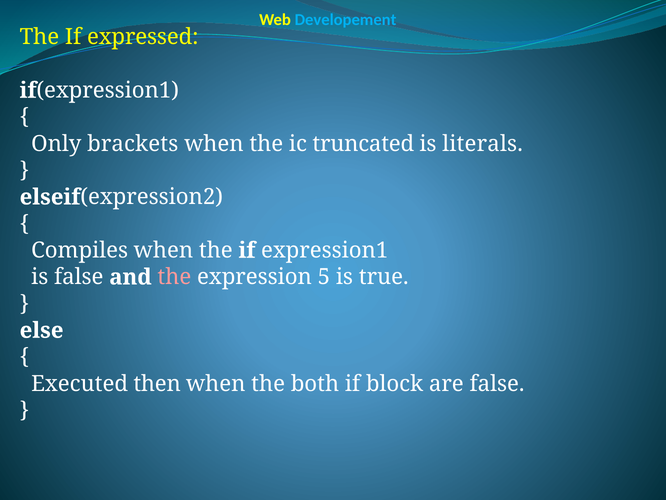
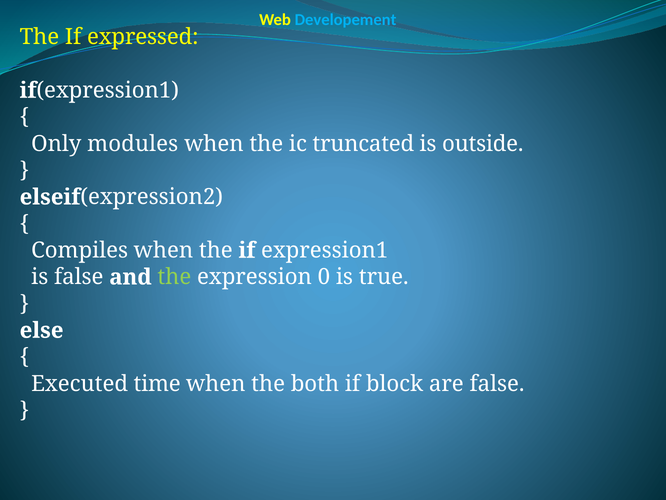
brackets: brackets -> modules (133, 144)
literals: literals -> outside (483, 144)
the colour: pink -> light green (174, 277)
5: 5 -> 0 (324, 277)
then: then -> time (157, 383)
